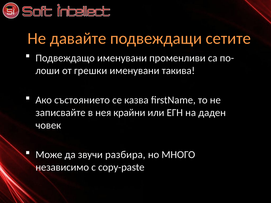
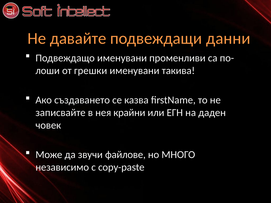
сетите: сетите -> данни (228, 38)
състоянието: състоянието -> създаването (82, 100)
разбира: разбира -> файлове (125, 155)
